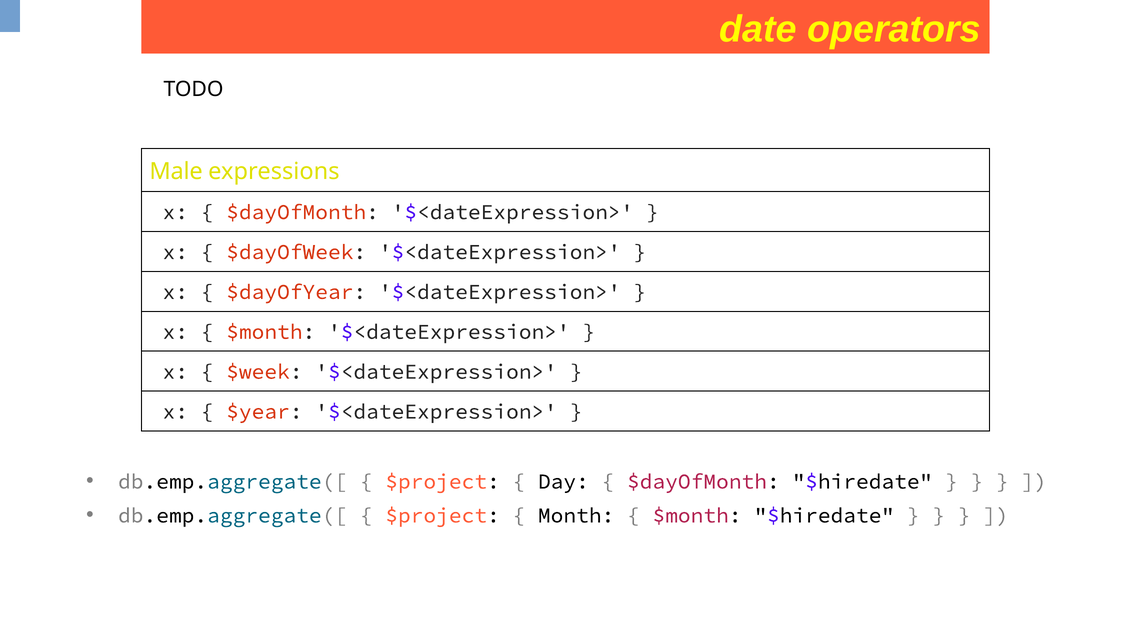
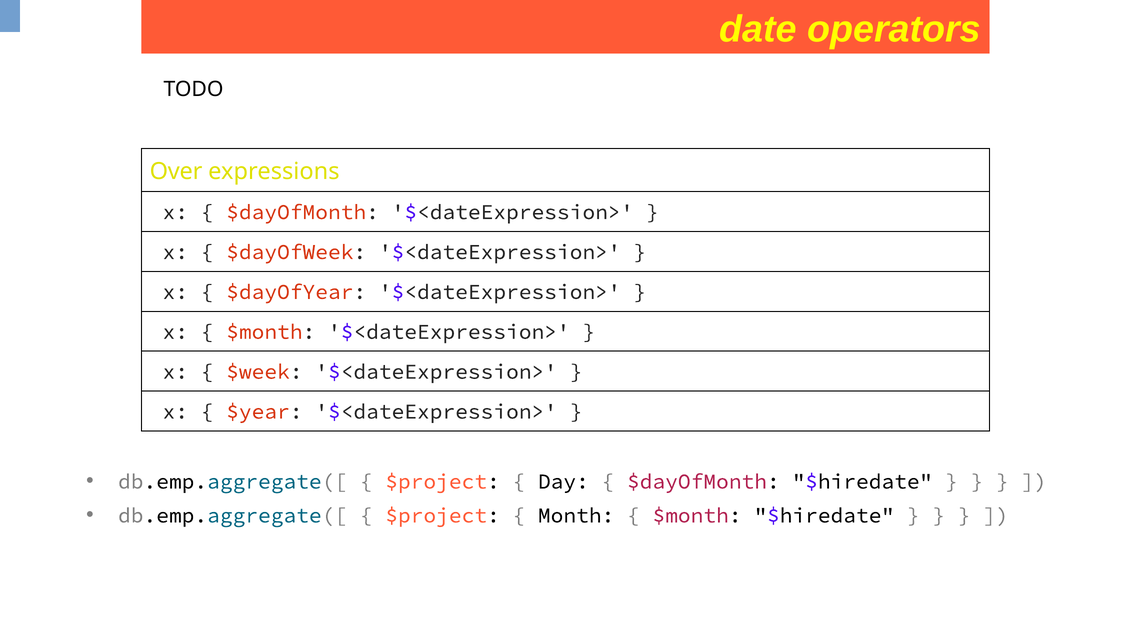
Male: Male -> Over (176, 171)
